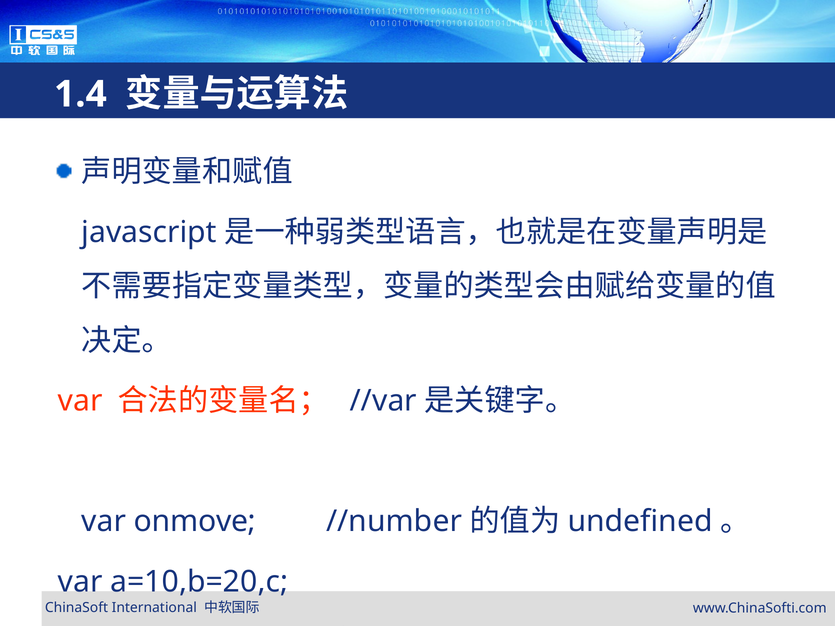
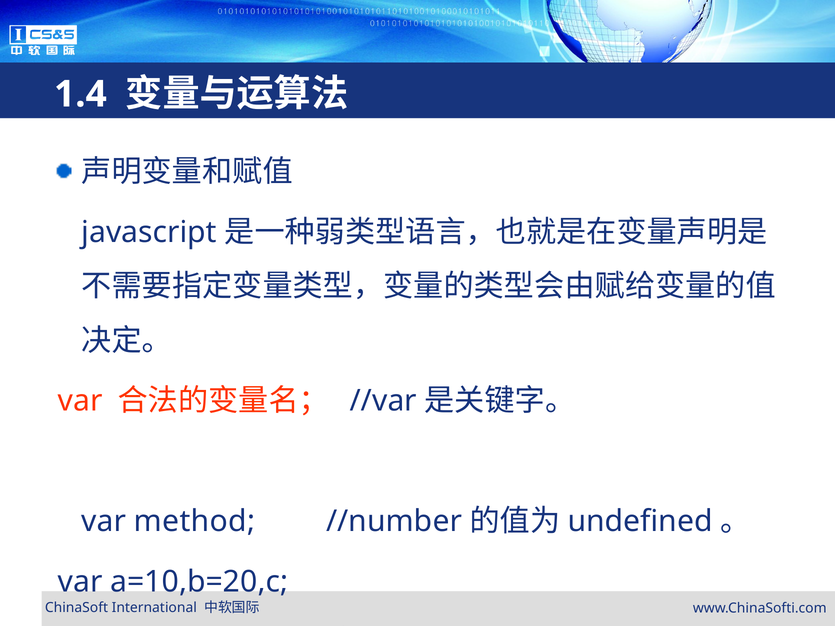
onmove: onmove -> method (195, 522)
